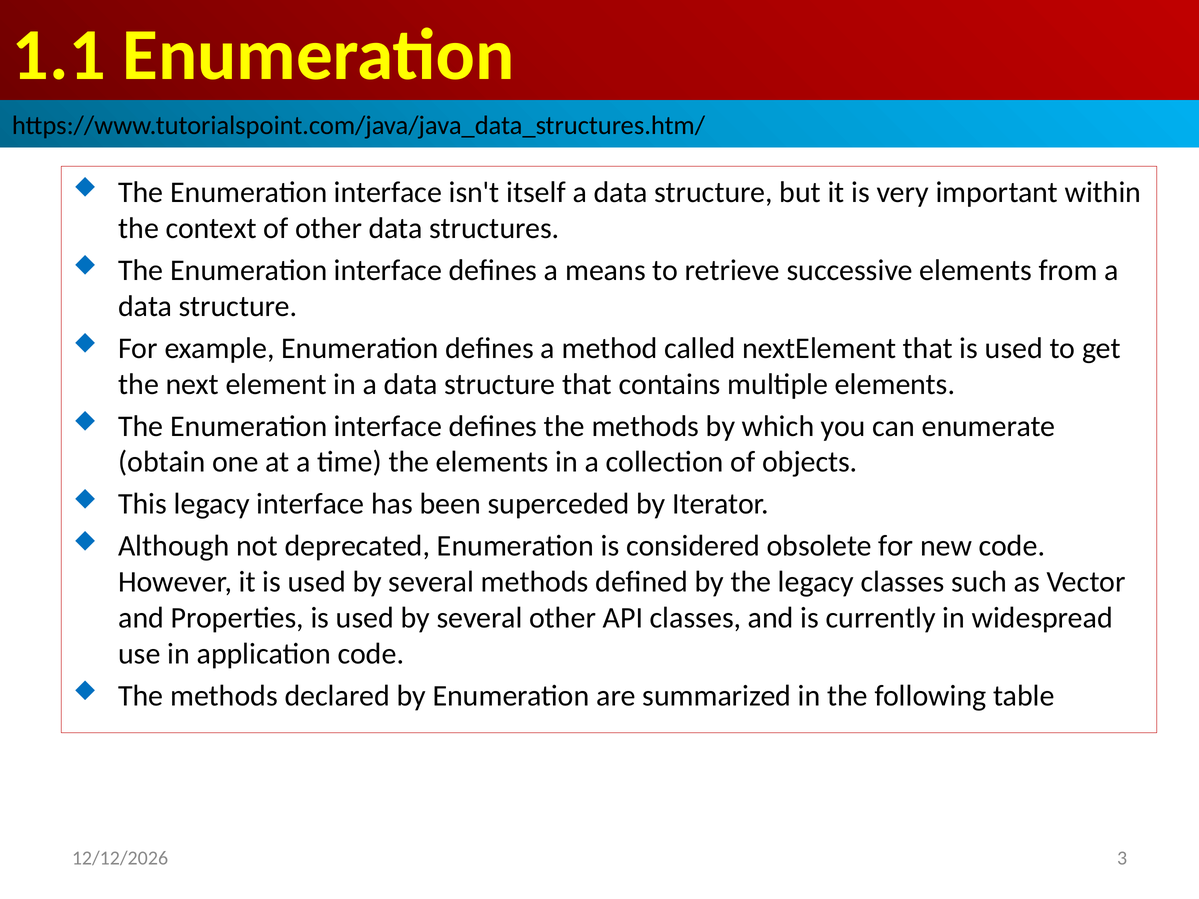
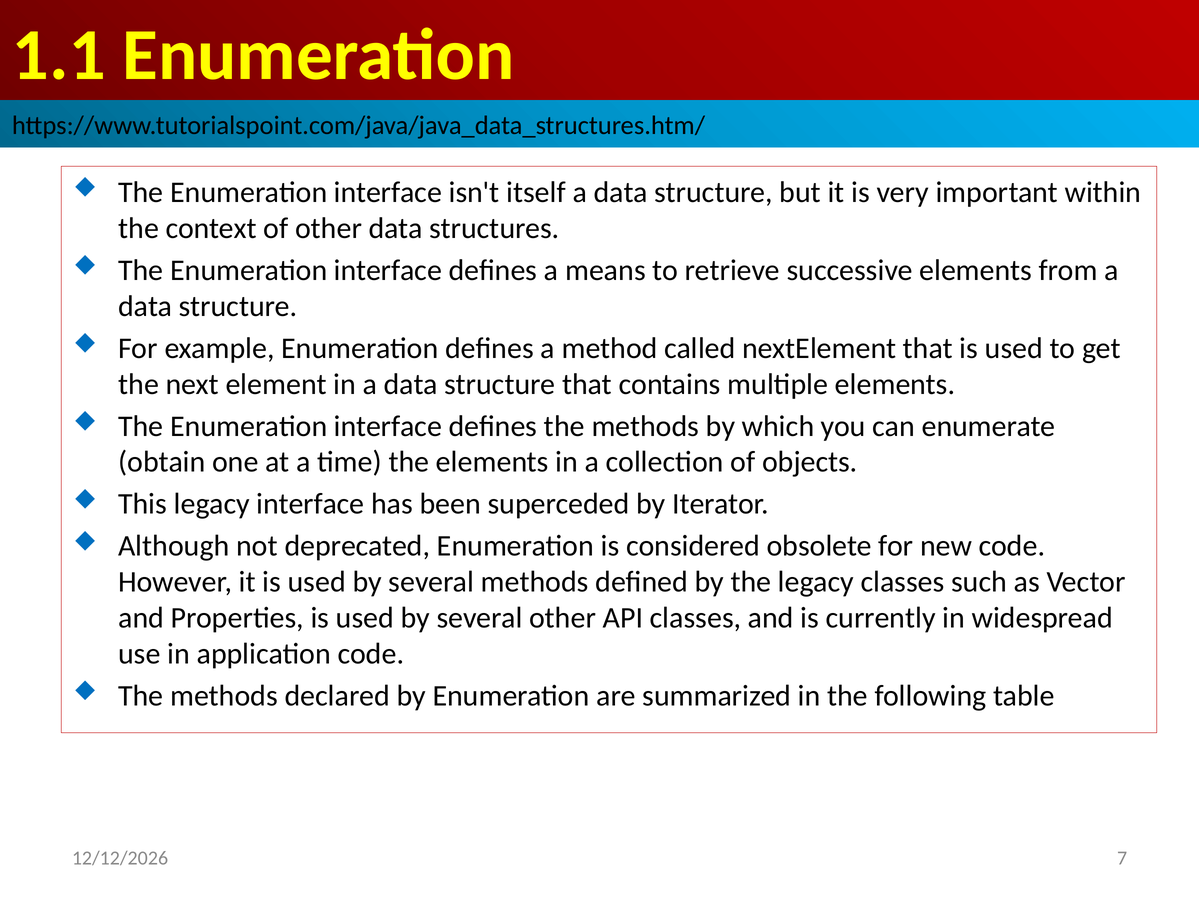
3: 3 -> 7 (1122, 859)
